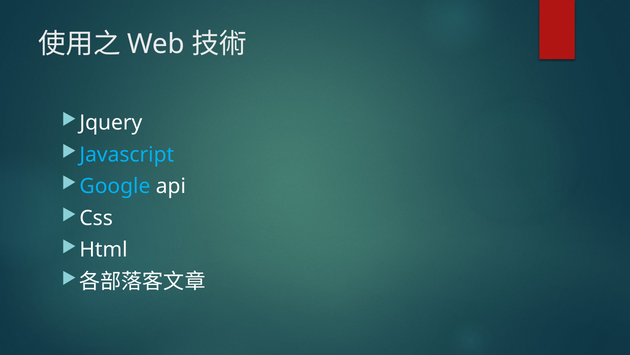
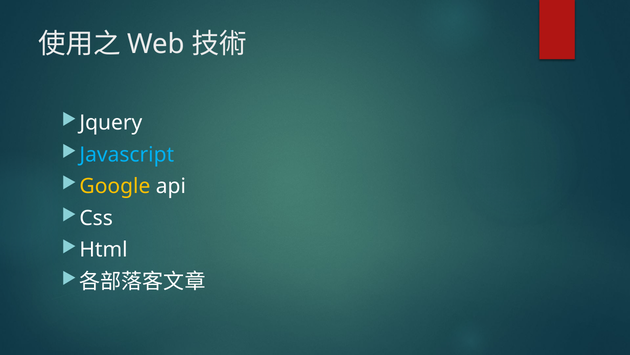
Google colour: light blue -> yellow (115, 186)
